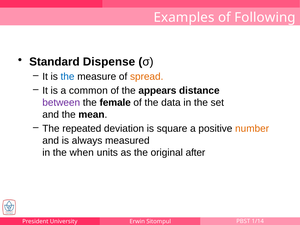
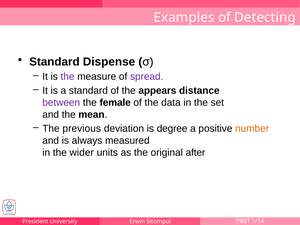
Following: Following -> Detecting (265, 17)
the colour: blue -> purple (68, 77)
spread colour: orange -> purple (147, 77)
a common: common -> standard (88, 91)
repeated: repeated -> previous (82, 129)
square: square -> degree (172, 129)
when: when -> wider (82, 153)
